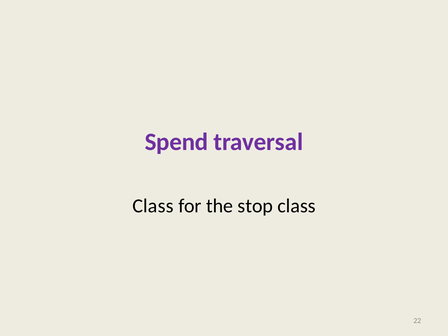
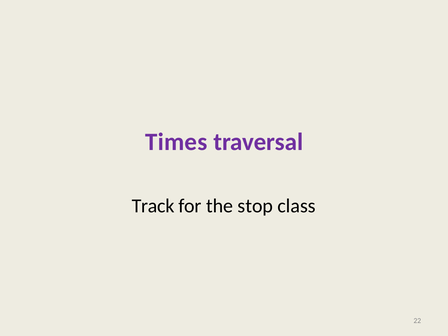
Spend: Spend -> Times (176, 142)
Class: Class -> Track (153, 206)
